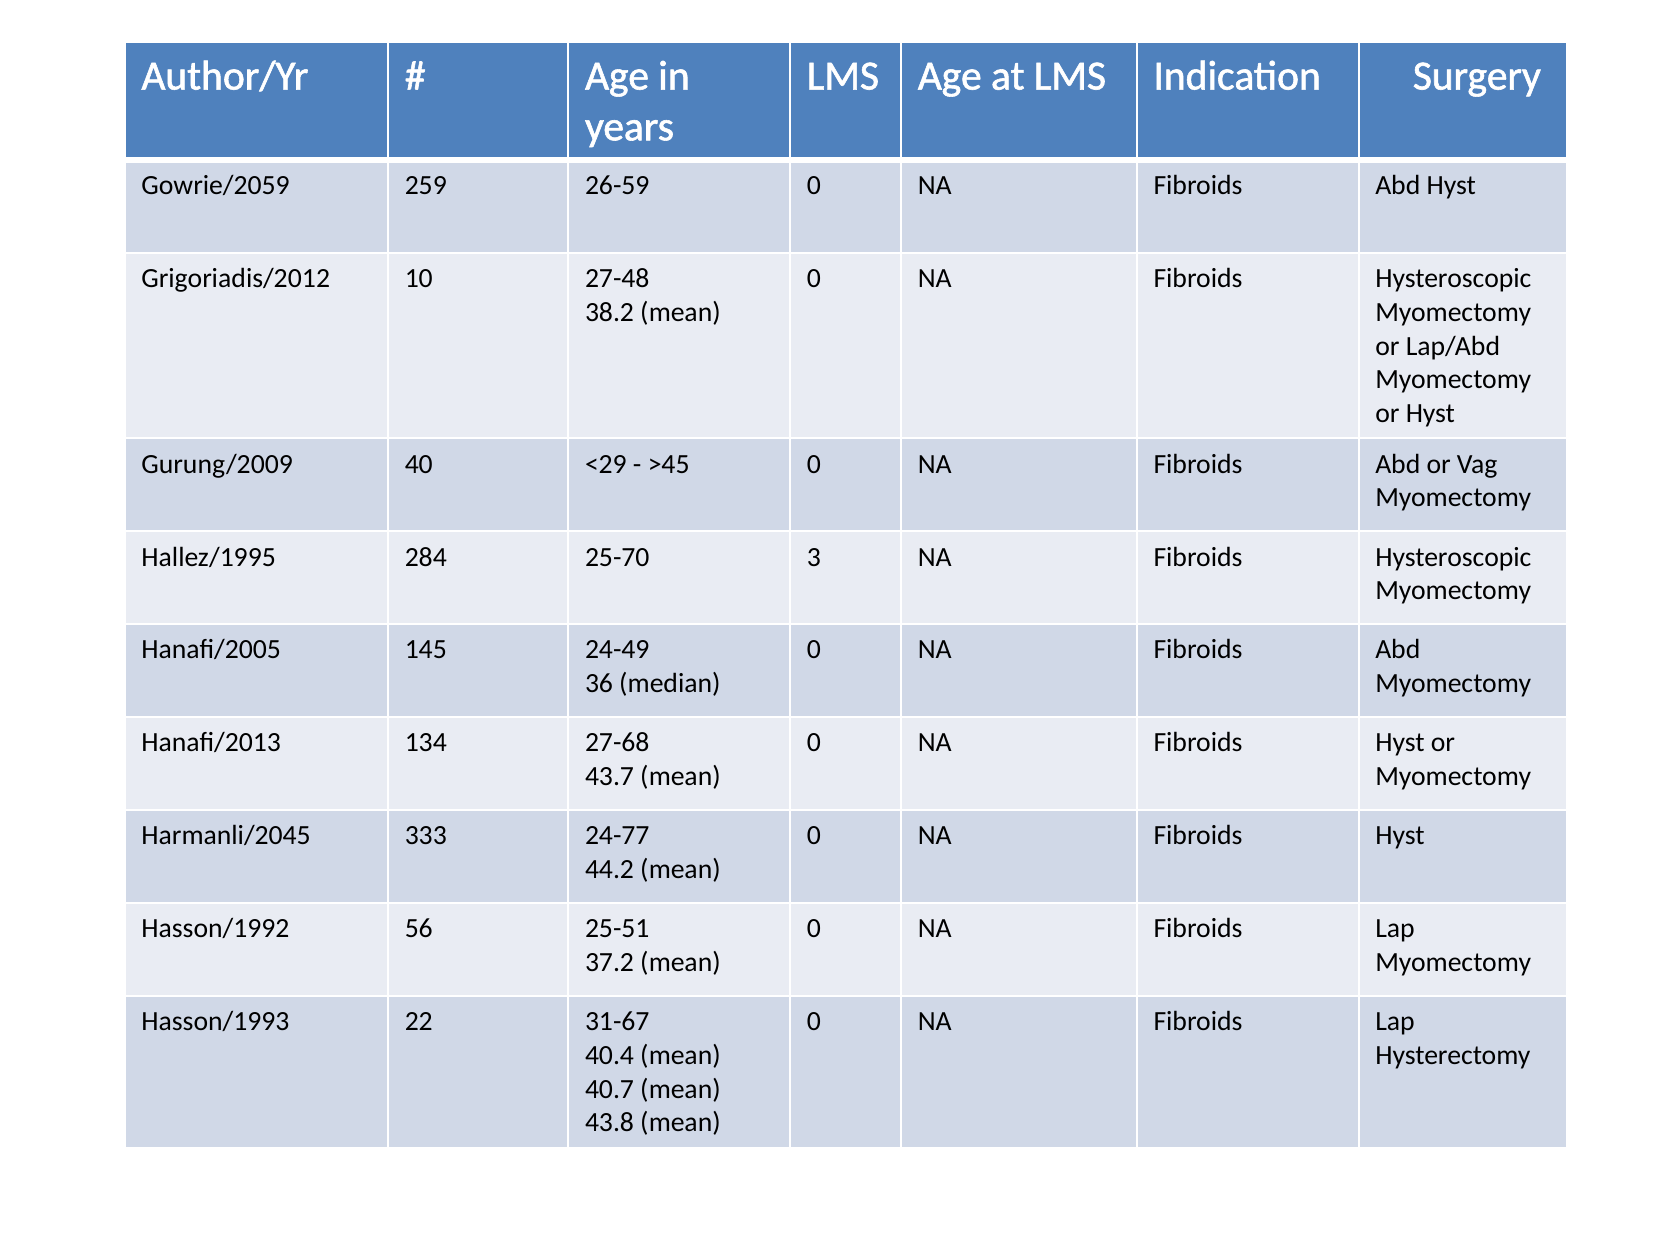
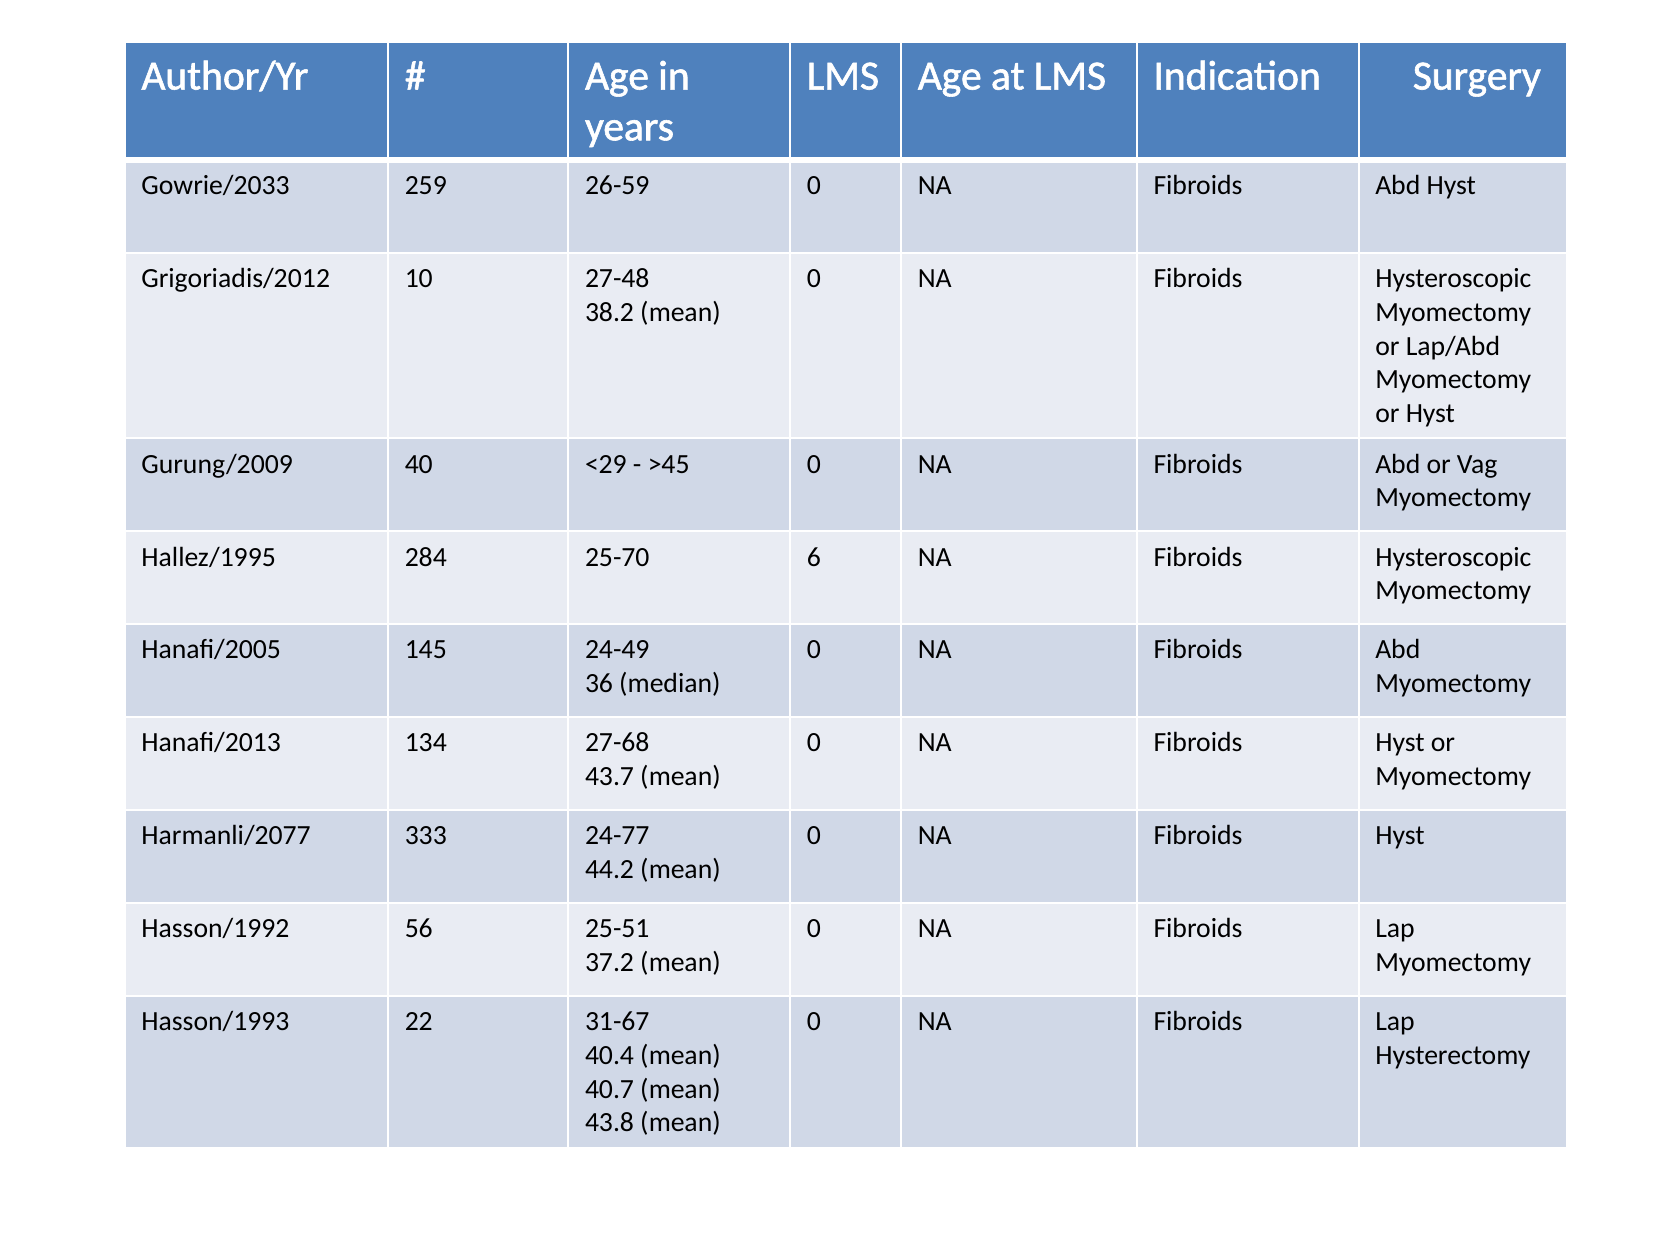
Gowrie/2059: Gowrie/2059 -> Gowrie/2033 (216, 185)
3: 3 -> 6 (814, 557)
Harmanli/2045: Harmanli/2045 -> Harmanli/2077 (226, 836)
